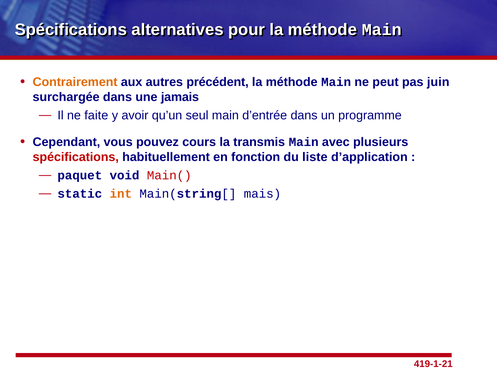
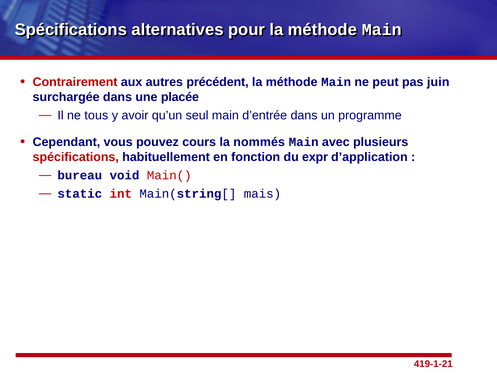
Contrairement colour: orange -> red (75, 82)
jamais: jamais -> placée (180, 97)
faite: faite -> tous (96, 115)
transmis: transmis -> nommés (259, 142)
liste: liste -> expr (315, 157)
paquet: paquet -> bureau (80, 175)
int colour: orange -> red (121, 194)
